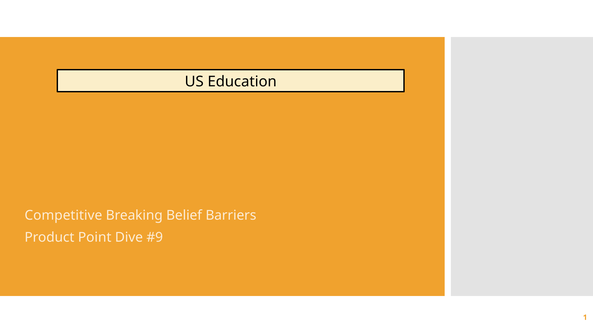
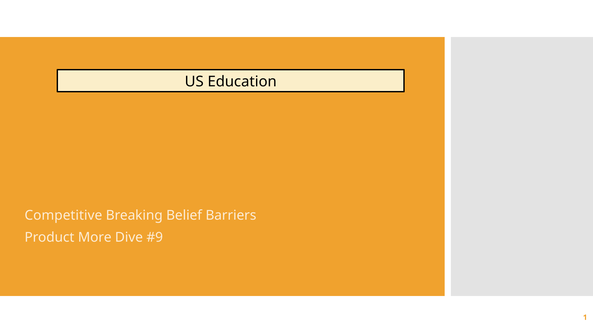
Point: Point -> More (95, 238)
